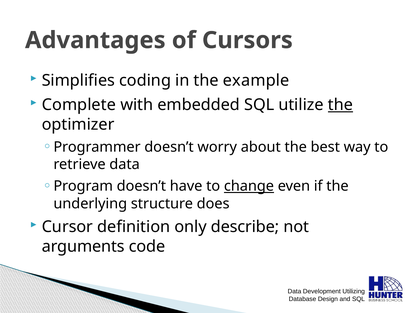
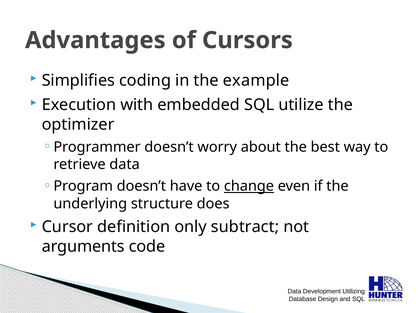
Complete: Complete -> Execution (79, 105)
the underline: present -> none (340, 105)
describe: describe -> subtract (245, 227)
